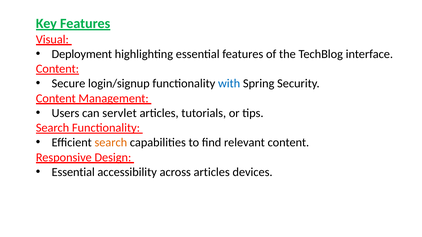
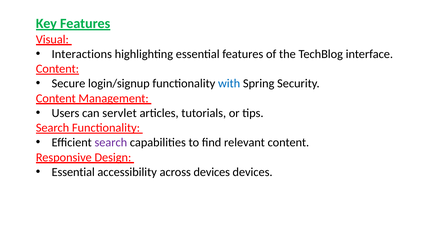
Deployment: Deployment -> Interactions (82, 54)
search colour: orange -> purple (111, 143)
across articles: articles -> devices (212, 172)
